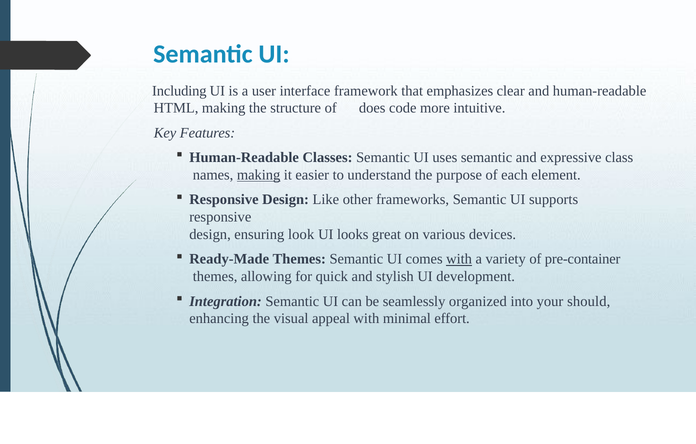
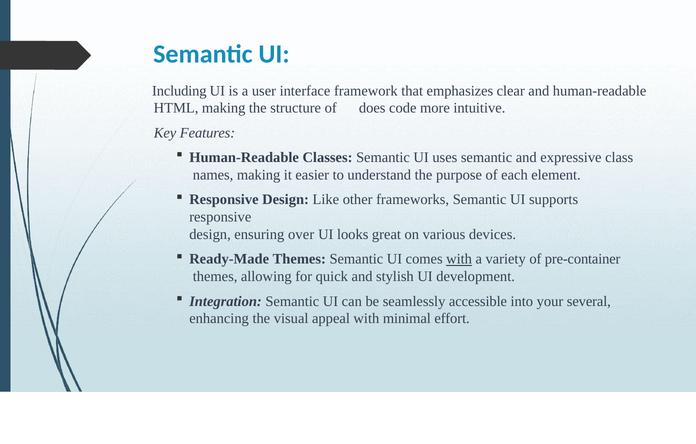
making underline: present -> none (259, 175)
look: look -> over (301, 234)
organized: organized -> accessible (478, 301)
should: should -> several (589, 301)
